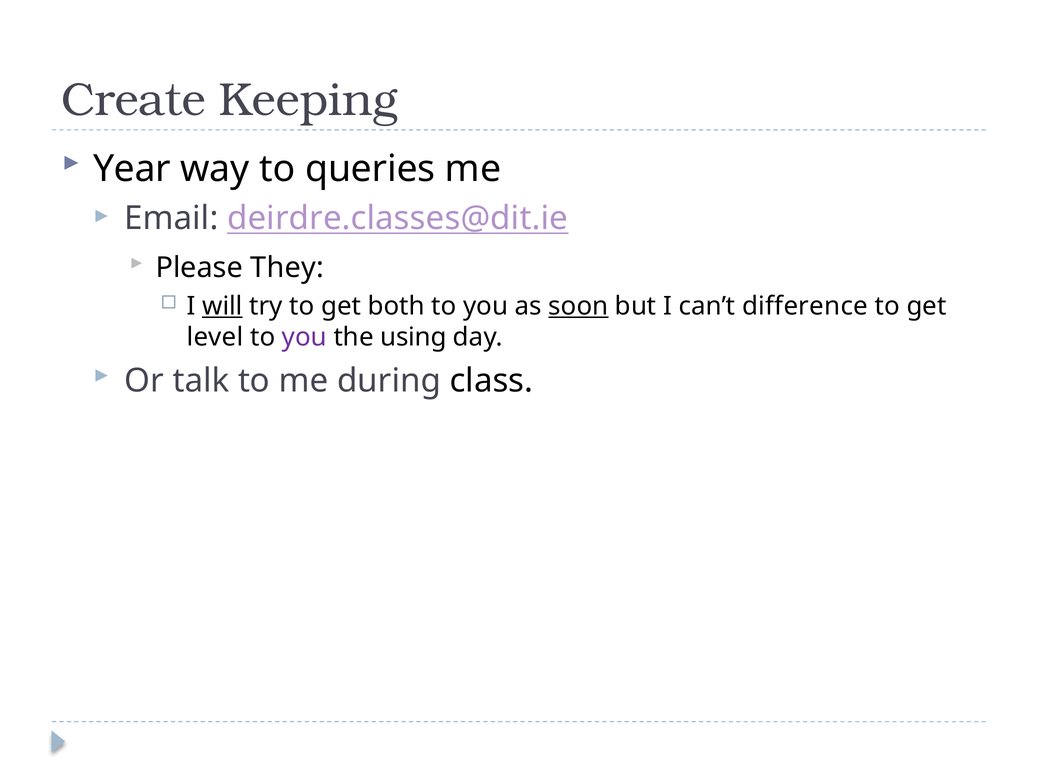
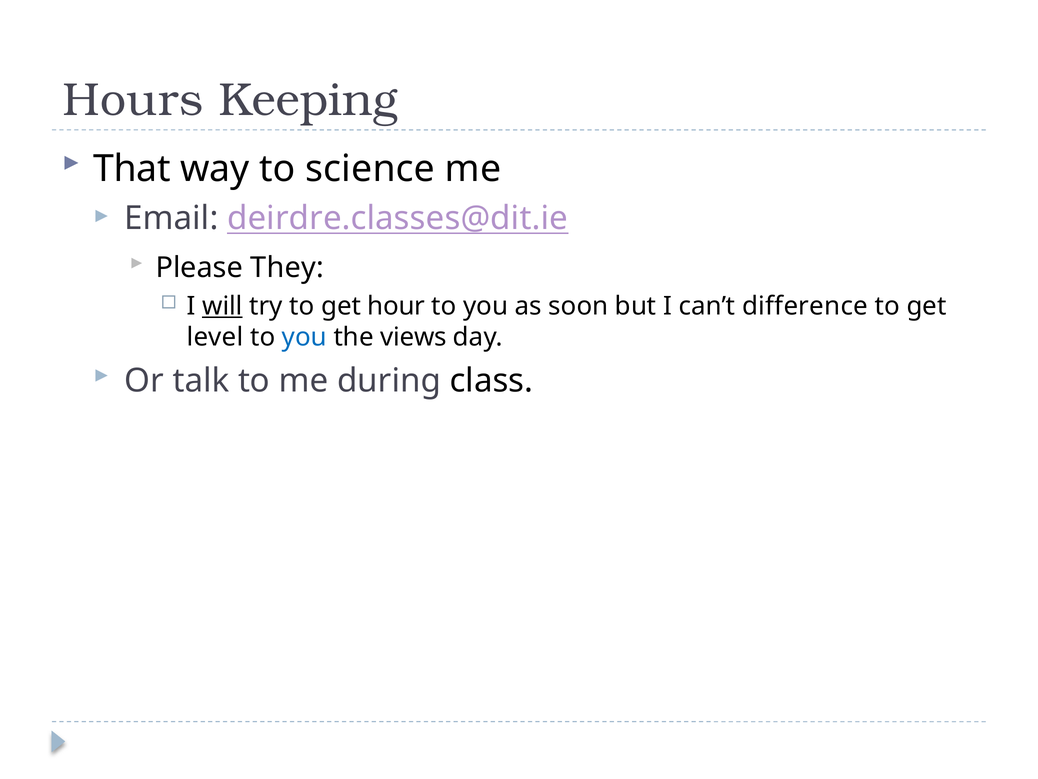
Create: Create -> Hours (133, 100)
Year: Year -> That (132, 169)
queries: queries -> science (370, 169)
both: both -> hour (396, 306)
soon underline: present -> none (578, 306)
you colour: purple -> blue (304, 337)
using: using -> views (413, 337)
